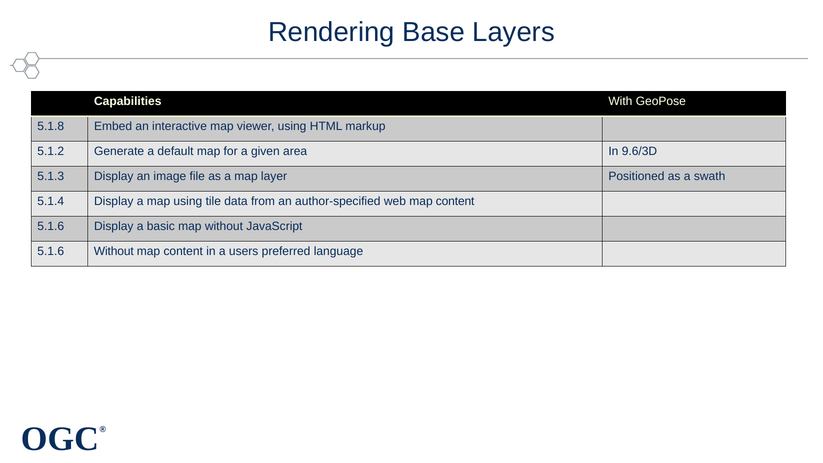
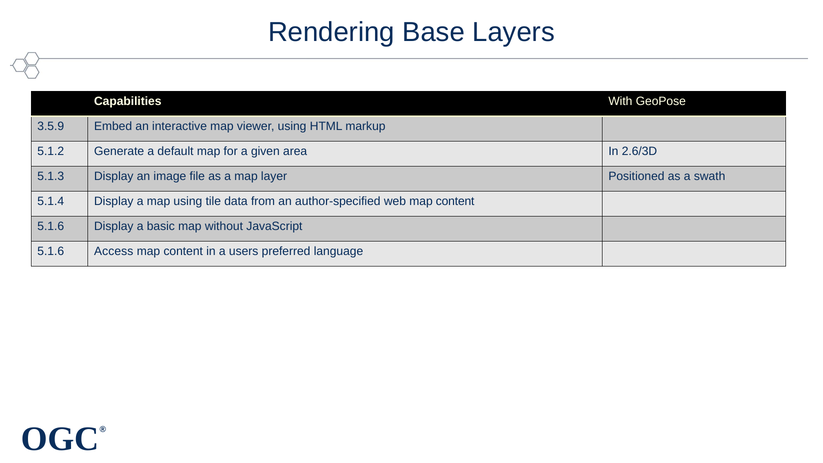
5.1.8: 5.1.8 -> 3.5.9 (51, 126)
9.6/3D: 9.6/3D -> 2.6/3D (639, 151)
5.1.6 Without: Without -> Access (114, 251)
